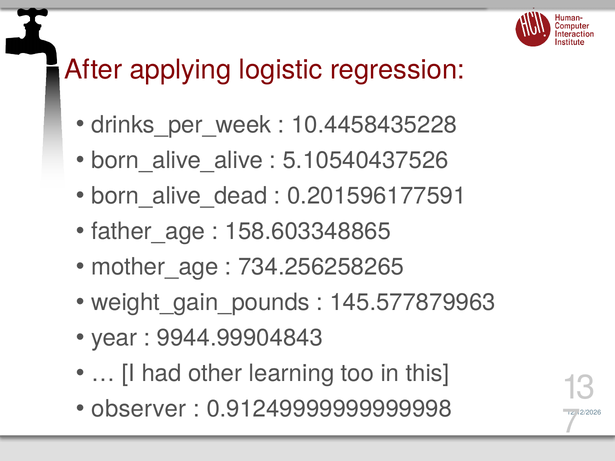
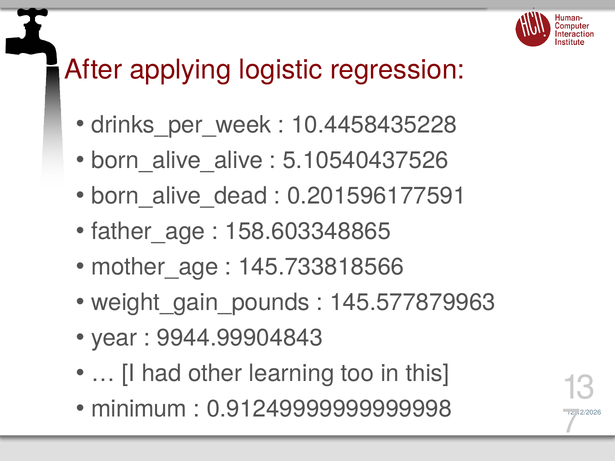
734.256258265: 734.256258265 -> 145.733818566 (321, 267)
observer: observer -> minimum (139, 409)
